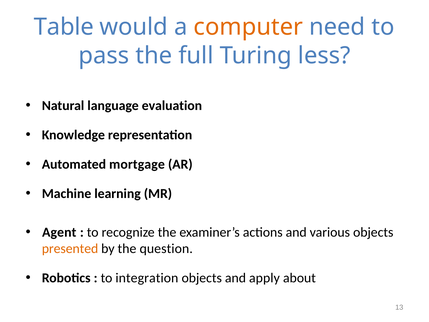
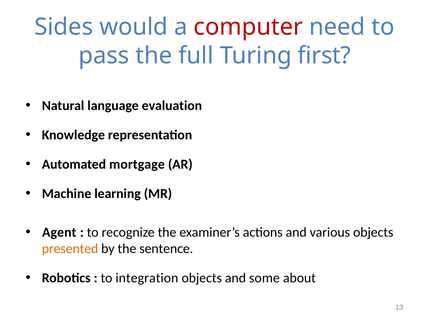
Table: Table -> Sides (64, 27)
computer colour: orange -> red (248, 27)
less: less -> first (324, 56)
question: question -> sentence (166, 249)
apply: apply -> some (264, 278)
